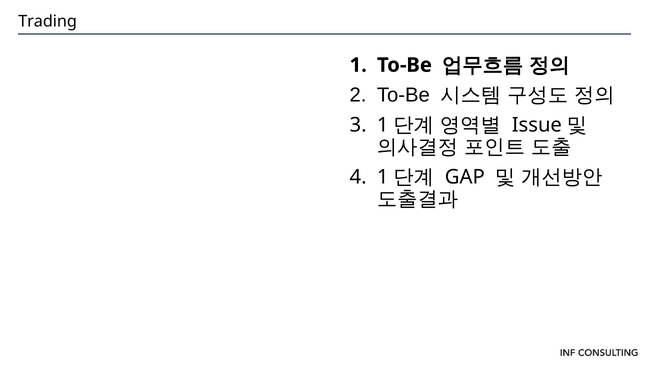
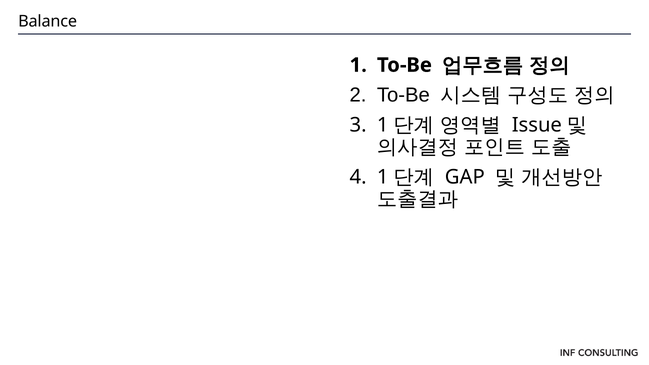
Trading: Trading -> Balance (48, 21)
